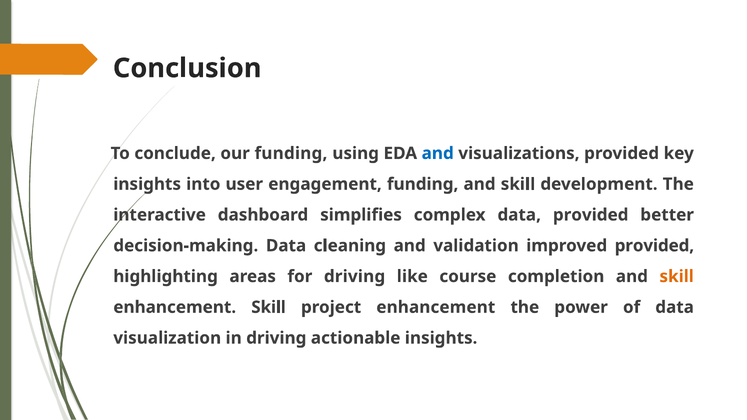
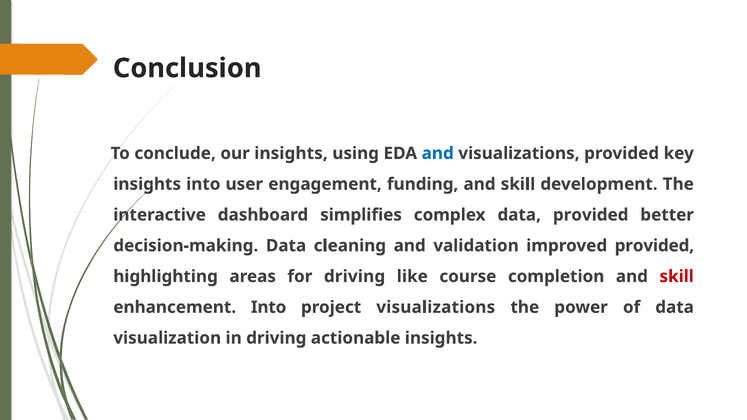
our funding: funding -> insights (291, 153)
skill colour: orange -> red (677, 277)
enhancement Skill: Skill -> Into (269, 307)
project enhancement: enhancement -> visualizations (436, 307)
